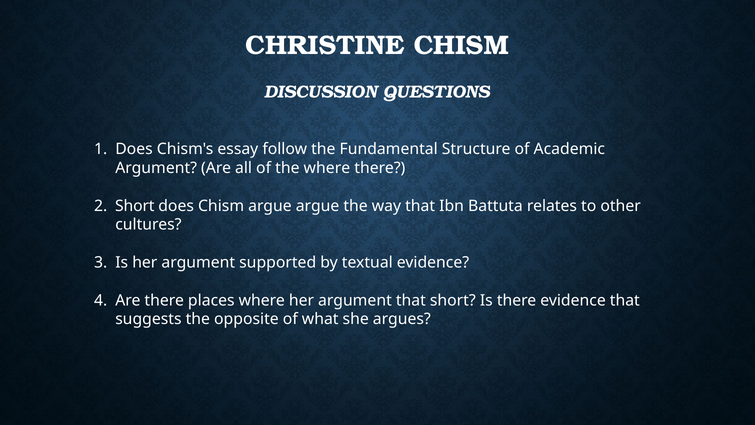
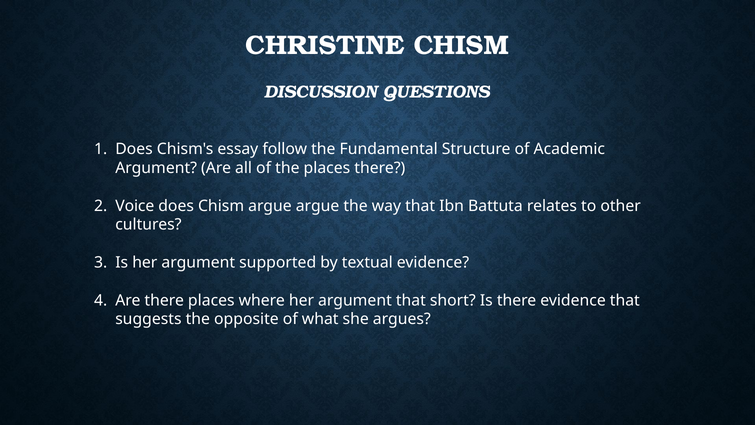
the where: where -> places (327, 168)
Short: Short -> Voice (135, 206)
